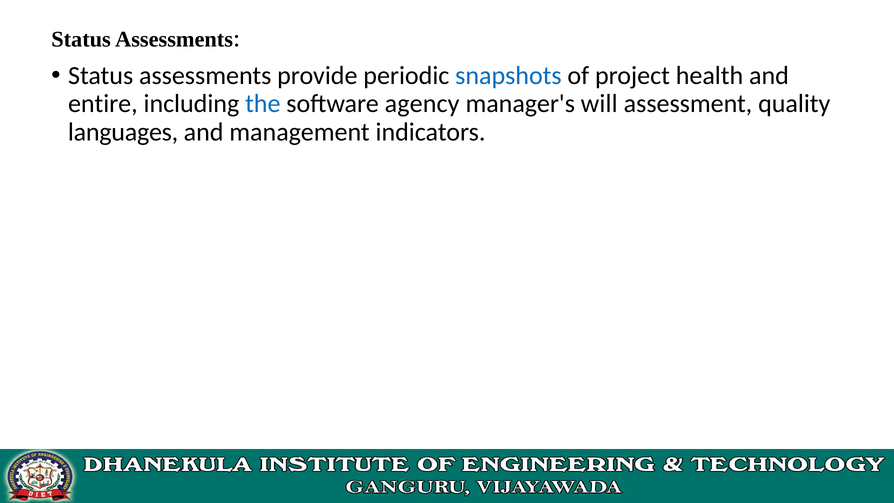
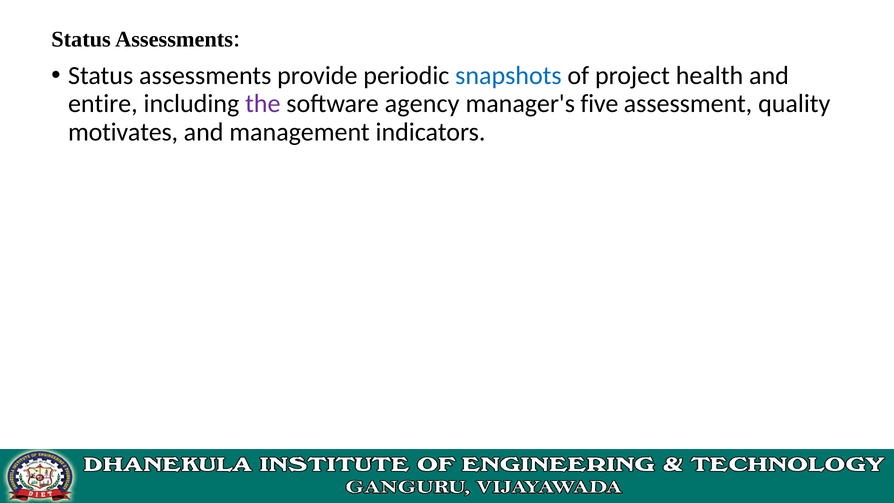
the colour: blue -> purple (263, 104)
will: will -> five (599, 104)
languages: languages -> motivates (123, 132)
